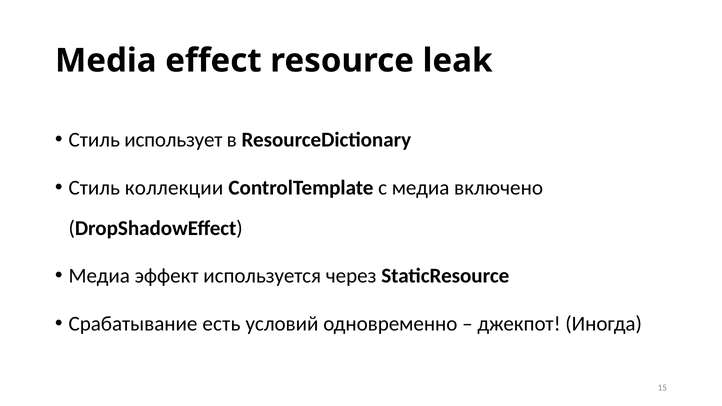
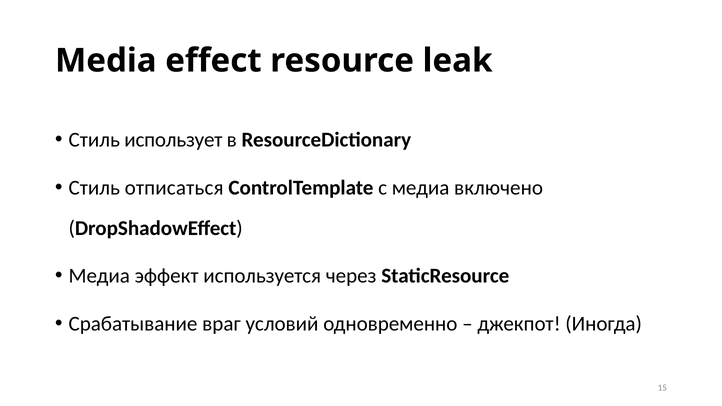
коллекции: коллекции -> отписаться (174, 188)
есть: есть -> враг (222, 324)
